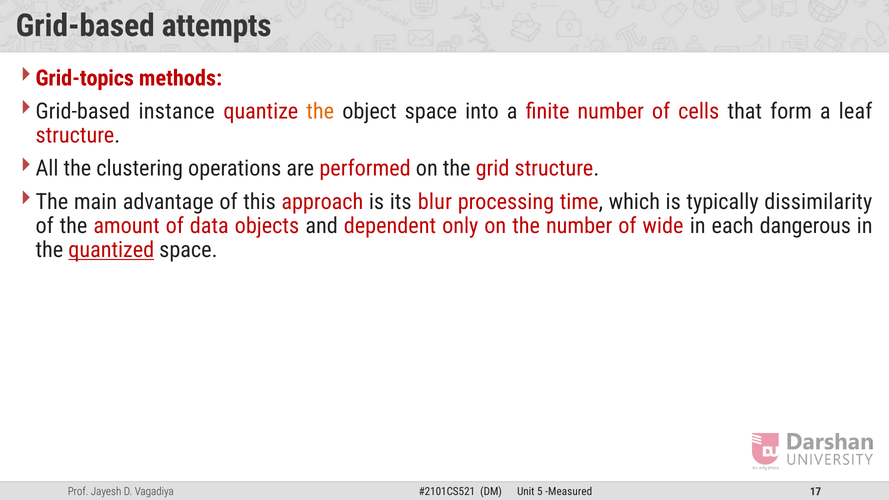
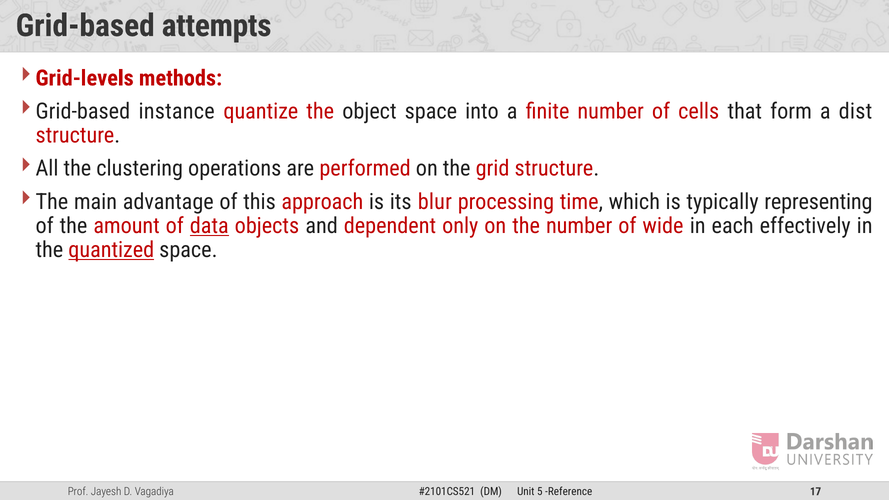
Grid-topics: Grid-topics -> Grid-levels (85, 78)
the colour: orange -> red (320, 111)
leaf: leaf -> dist (855, 111)
dissimilarity: dissimilarity -> representing (818, 202)
data underline: none -> present (209, 226)
dangerous: dangerous -> effectively (805, 226)
Measured: Measured -> Reference (569, 492)
